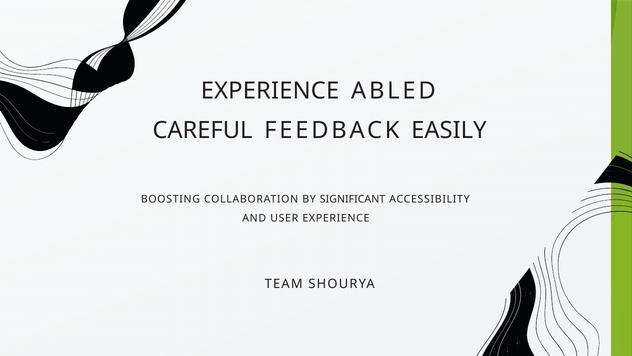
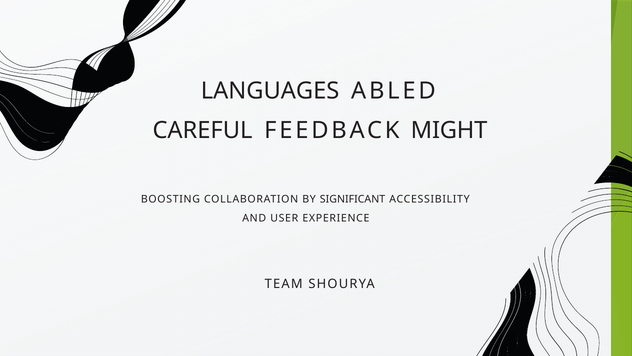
EXPERIENCE: EXPERIENCE -> LANGUAGES (270, 91)
EASILY: EASILY -> MIGHT (449, 130)
